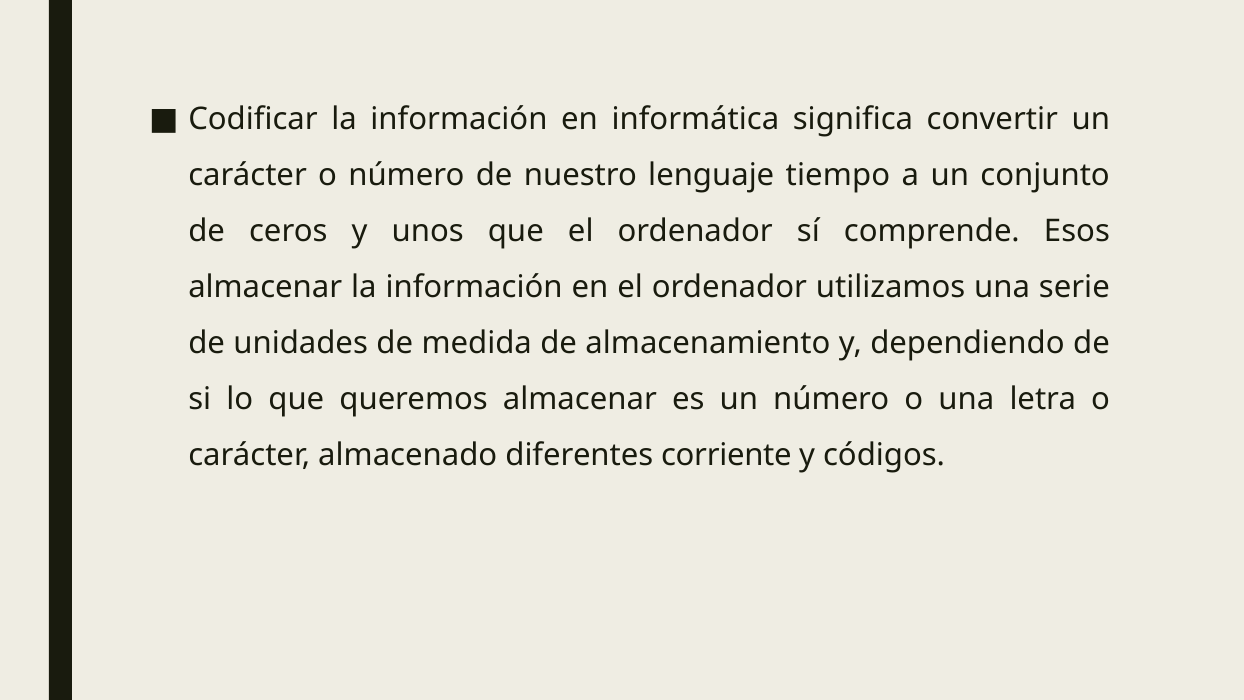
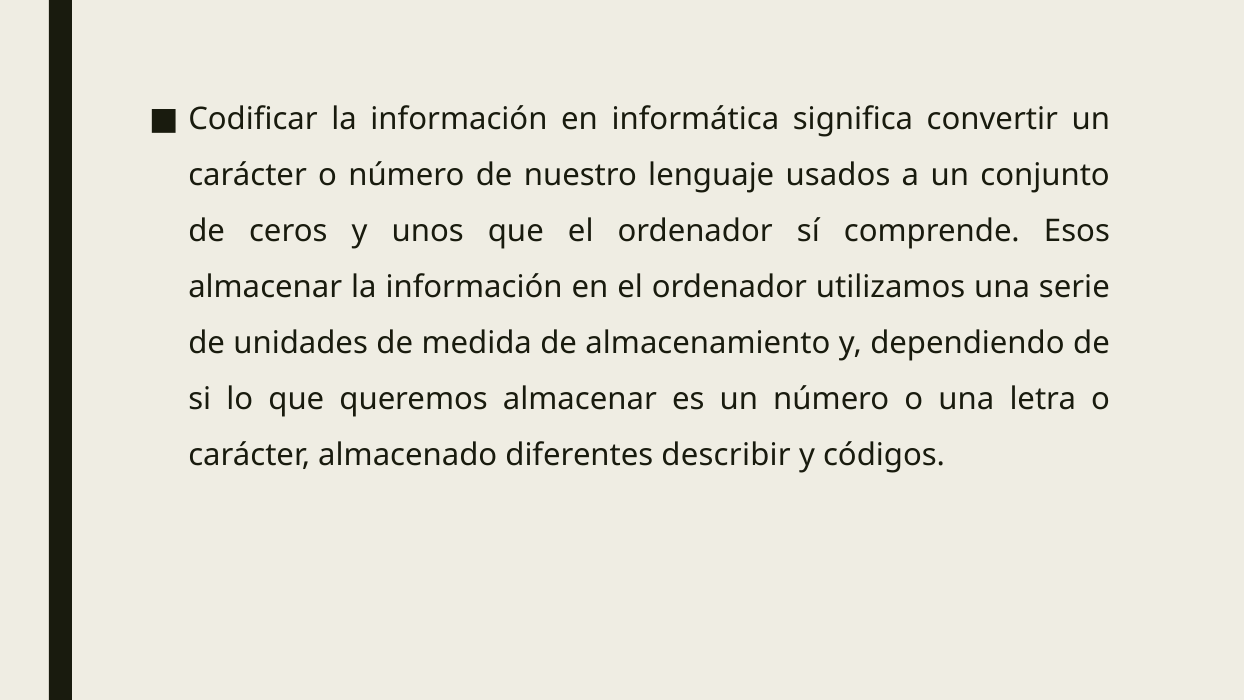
tiempo: tiempo -> usados (838, 175)
corriente: corriente -> describir (726, 455)
